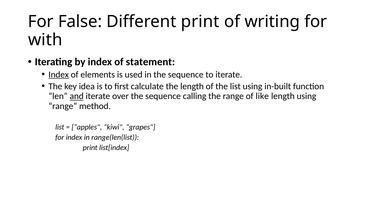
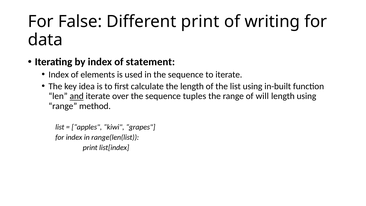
with: with -> data (45, 40)
Index underline: present -> none (59, 74)
calling: calling -> tuples (195, 96)
like: like -> will (262, 96)
